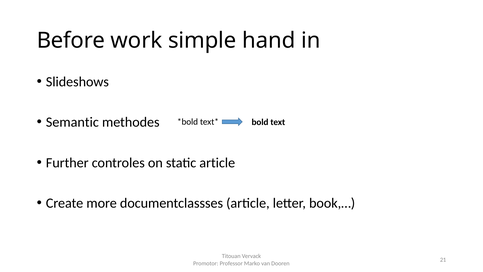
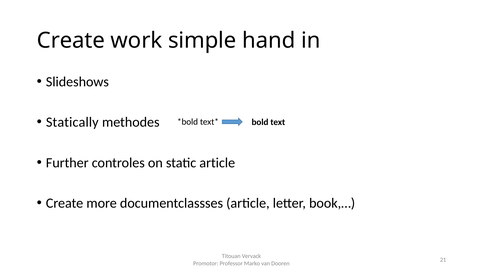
Before: Before -> Create (71, 41)
Semantic: Semantic -> Statically (72, 122)
